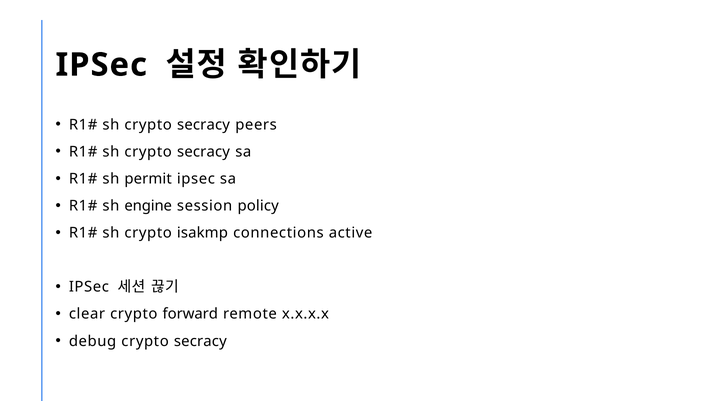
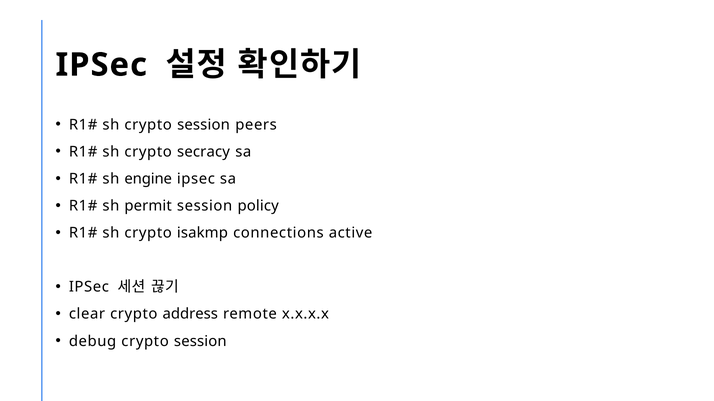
secracy: secracy -> session (204, 125)
permit: permit -> engine (148, 179)
engine: engine -> permit (148, 206)
forward: forward -> address (190, 315)
debug crypto secracy: secracy -> session (200, 342)
